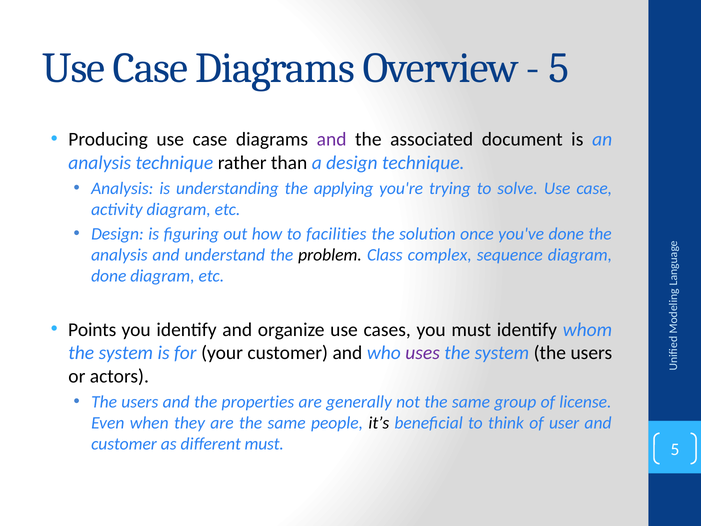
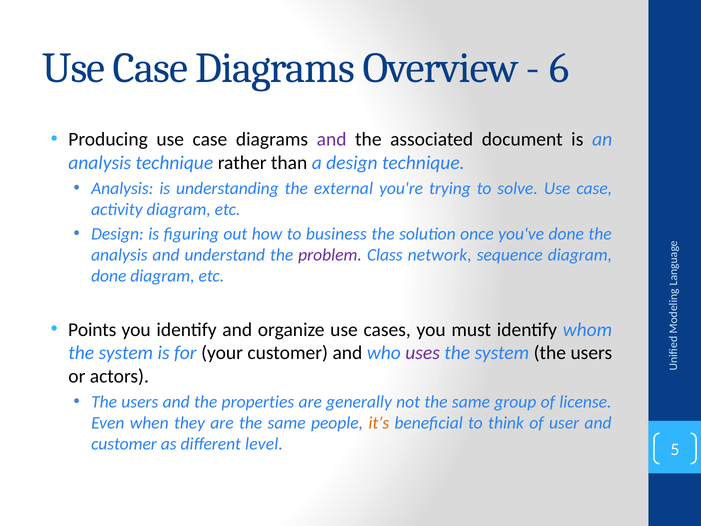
5: 5 -> 6 (559, 68)
applying: applying -> external (343, 188)
facilities: facilities -> business (336, 234)
problem colour: black -> purple (330, 255)
complex: complex -> network (440, 255)
it’s colour: black -> orange (379, 423)
different must: must -> level (264, 444)
